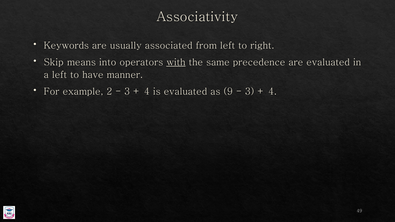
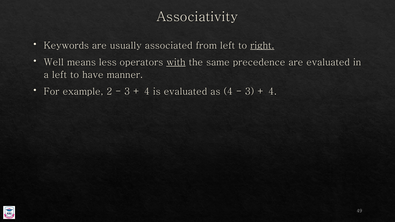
right underline: none -> present (262, 45)
Skip: Skip -> Well (54, 62)
into: into -> less (108, 62)
as 9: 9 -> 4 (228, 92)
